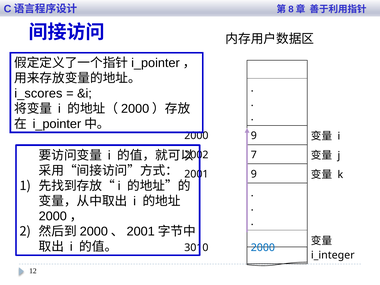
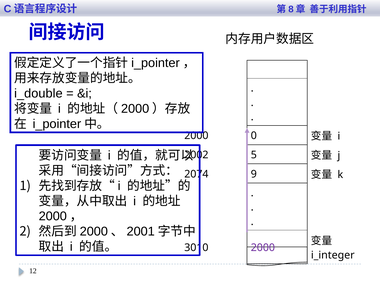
i_scores: i_scores -> i_double (38, 93)
2000 9: 9 -> 0 (254, 136)
7: 7 -> 5 (254, 155)
2001: 2001 -> 2074 (196, 174)
2000 colour: blue -> purple (263, 248)
